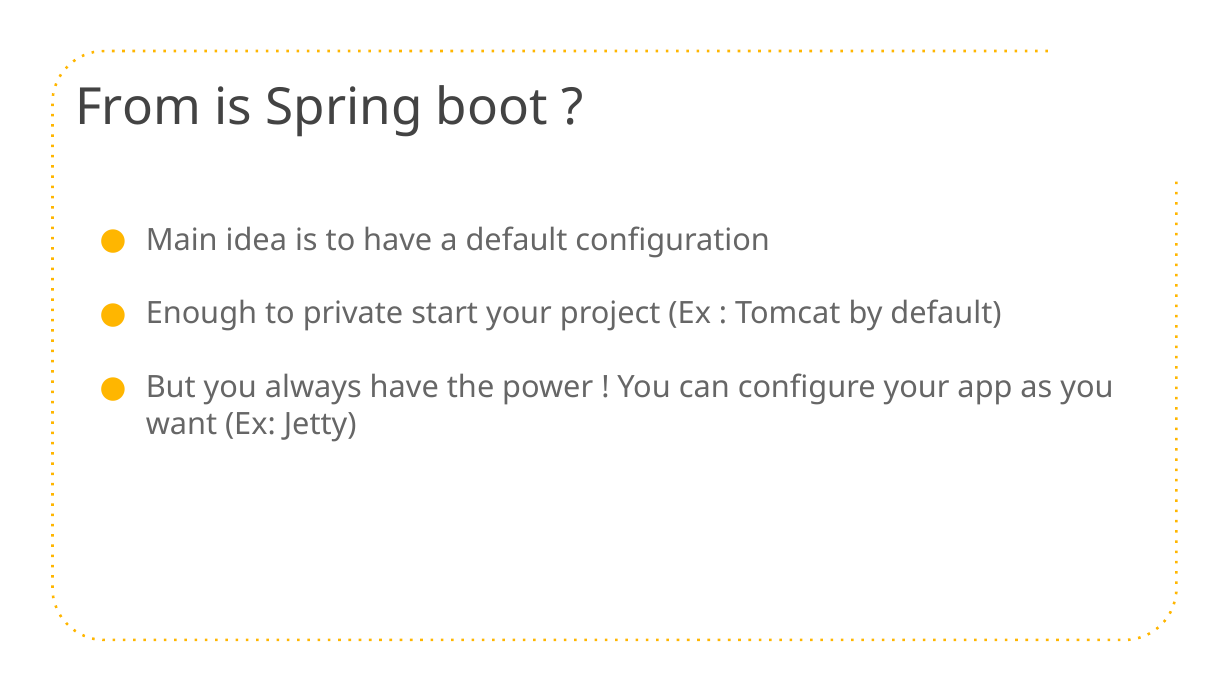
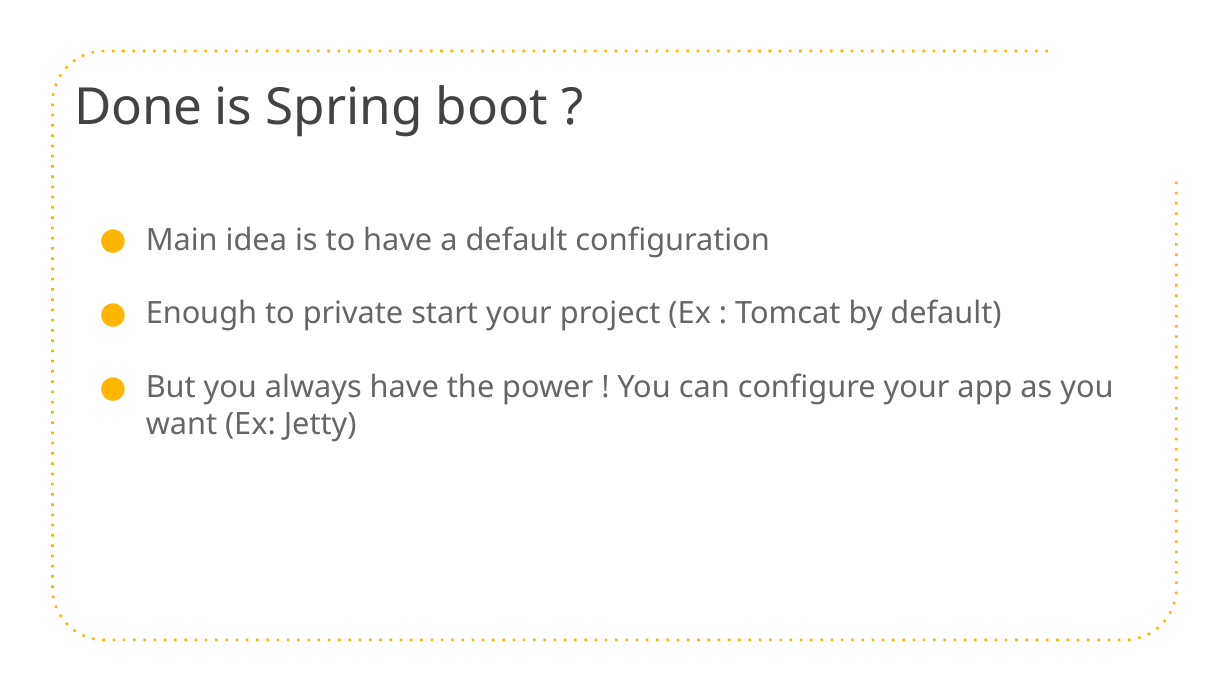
From: From -> Done (138, 108)
